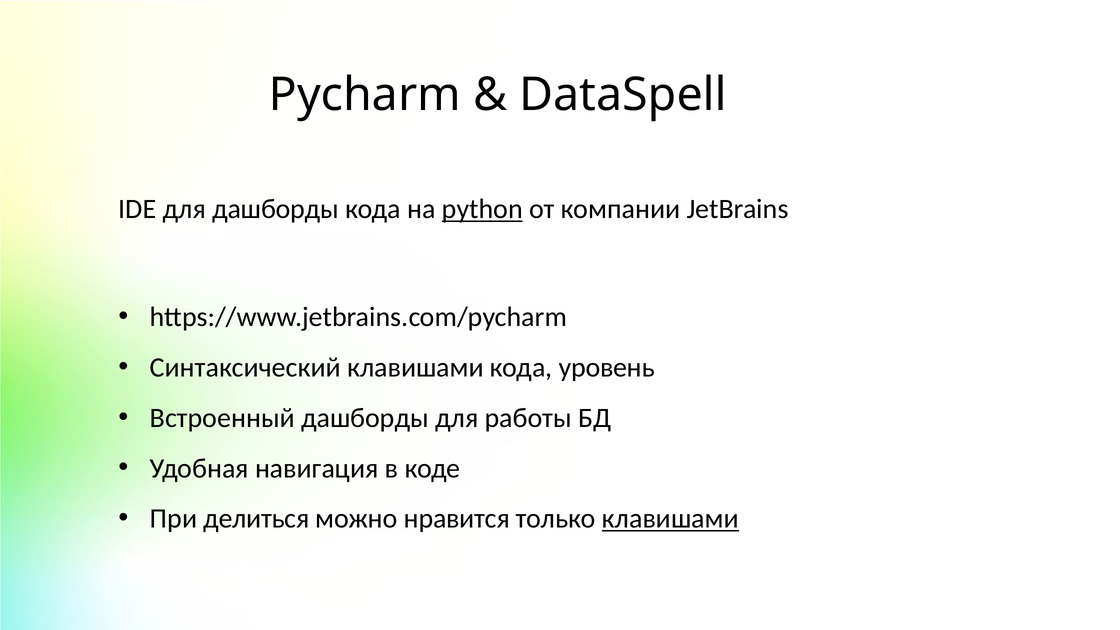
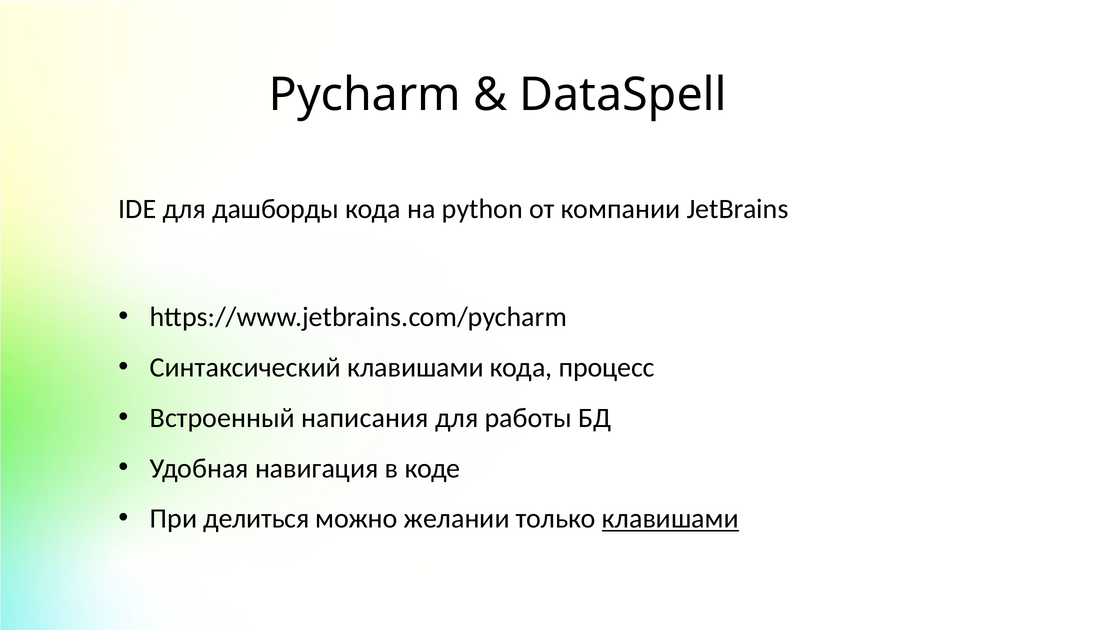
python underline: present -> none (482, 209)
уровень: уровень -> процесс (607, 367)
Встроенный дашборды: дашборды -> написания (365, 418)
нравится: нравится -> желании (457, 519)
